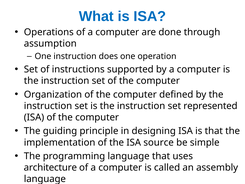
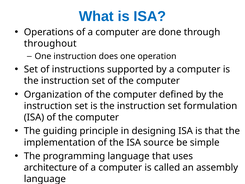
assumption: assumption -> throughout (50, 44)
represented: represented -> formulation (210, 106)
